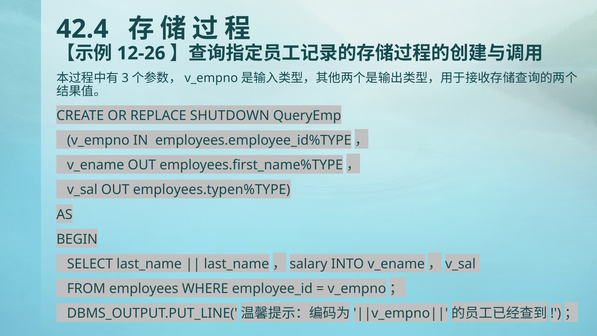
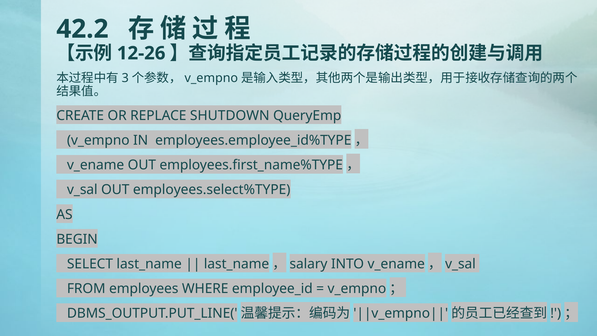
42.4: 42.4 -> 42.2 (82, 29)
employees.typen%TYPE: employees.typen%TYPE -> employees.select%TYPE (212, 190)
